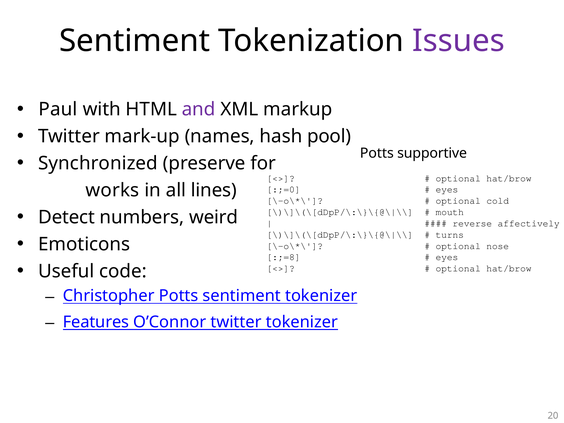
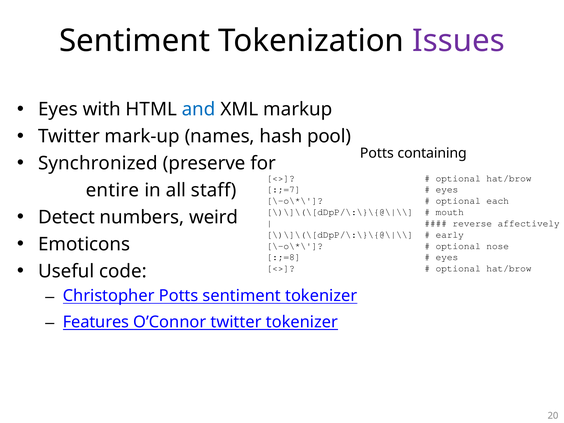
Paul: Paul -> Eyes (58, 109)
and colour: purple -> blue (199, 109)
supportive: supportive -> containing (432, 153)
works: works -> entire (112, 190)
lines: lines -> staff (214, 190)
:;=0: :;=0 -> :;=7 (283, 190)
cold: cold -> each (498, 201)
turns: turns -> early (450, 235)
